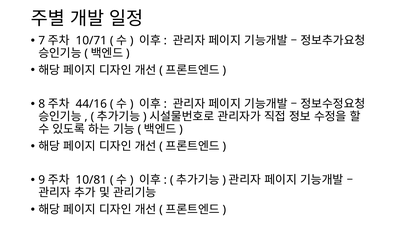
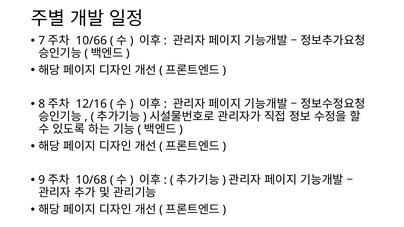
10/71: 10/71 -> 10/66 (91, 41)
44/16: 44/16 -> 12/16 (91, 104)
10/81: 10/81 -> 10/68 (91, 180)
